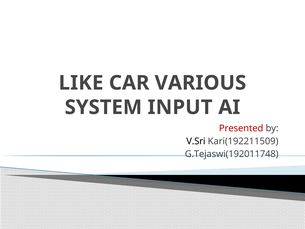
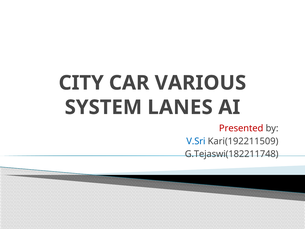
LIKE: LIKE -> CITY (81, 83)
INPUT: INPUT -> LANES (180, 107)
V.Sri colour: black -> blue (196, 141)
G.Tejaswi(192011748: G.Tejaswi(192011748 -> G.Tejaswi(182211748 (232, 154)
